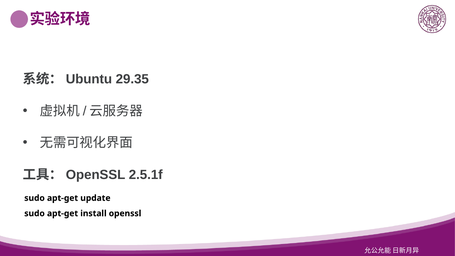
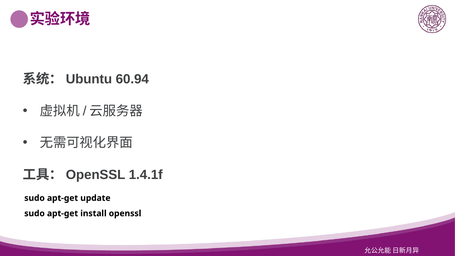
29.35: 29.35 -> 60.94 (132, 79)
2.5.1f: 2.5.1f -> 1.4.1f (146, 175)
